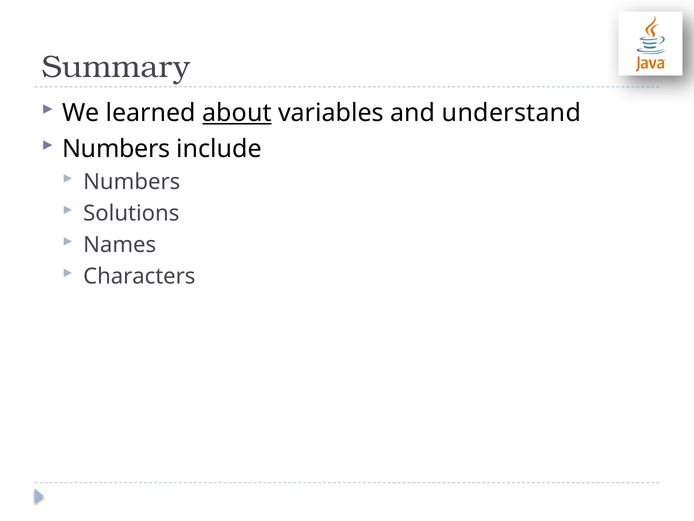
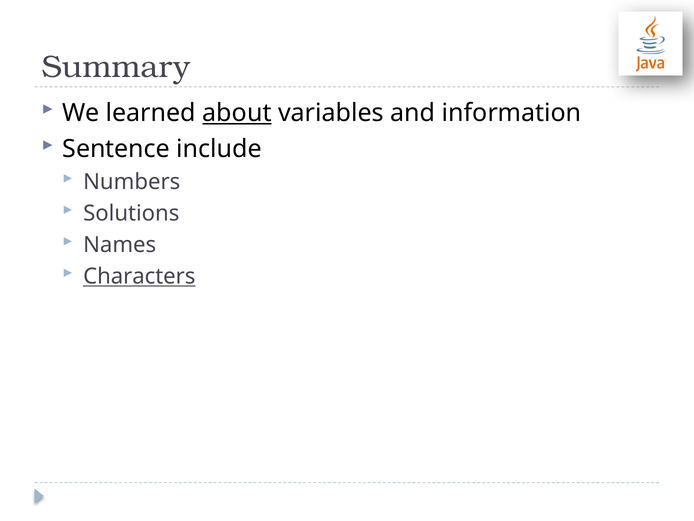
understand: understand -> information (512, 113)
Numbers: Numbers -> Sentence (116, 149)
Characters underline: none -> present (139, 276)
